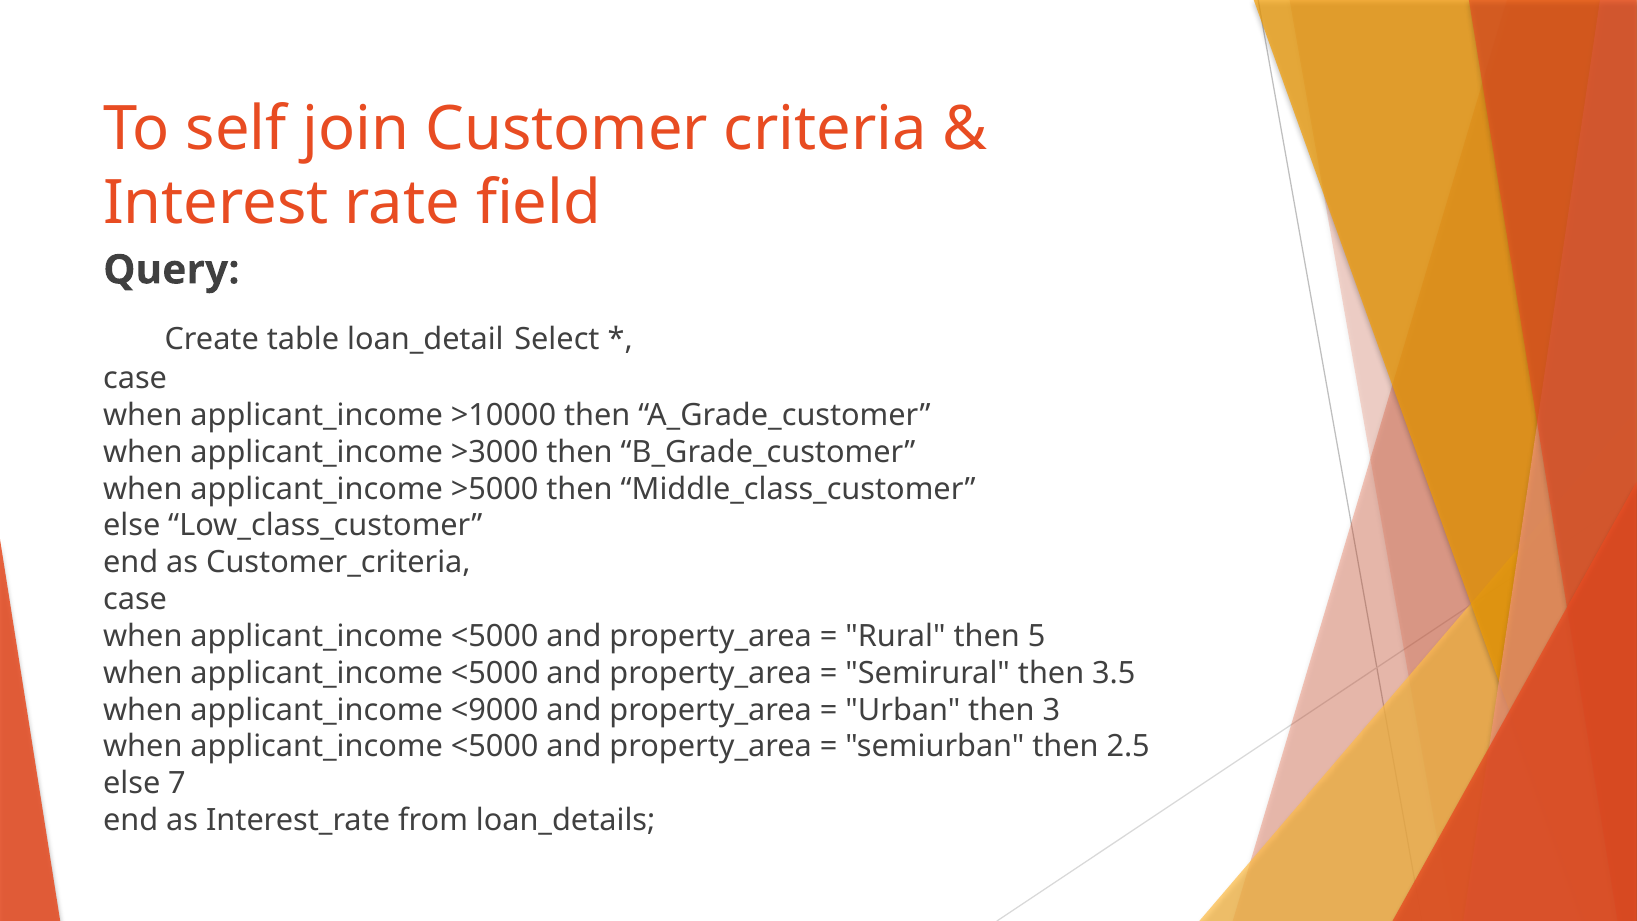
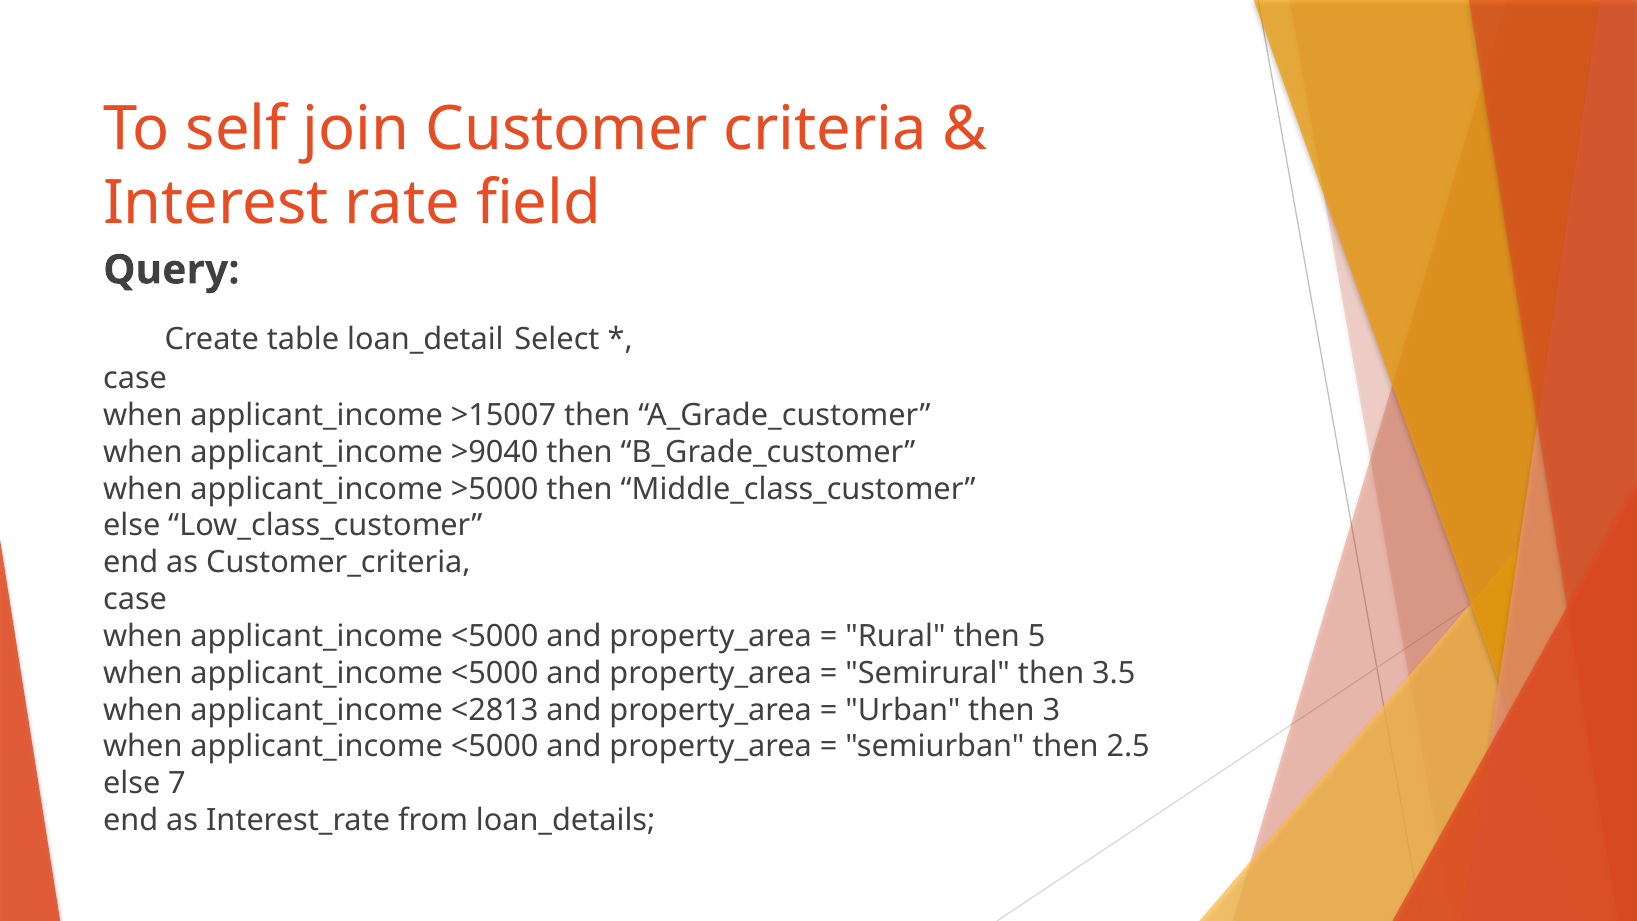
>10000: >10000 -> >15007 (503, 415)
>3000: >3000 -> >9040 (495, 452)
<9000: <9000 -> <2813 (495, 710)
